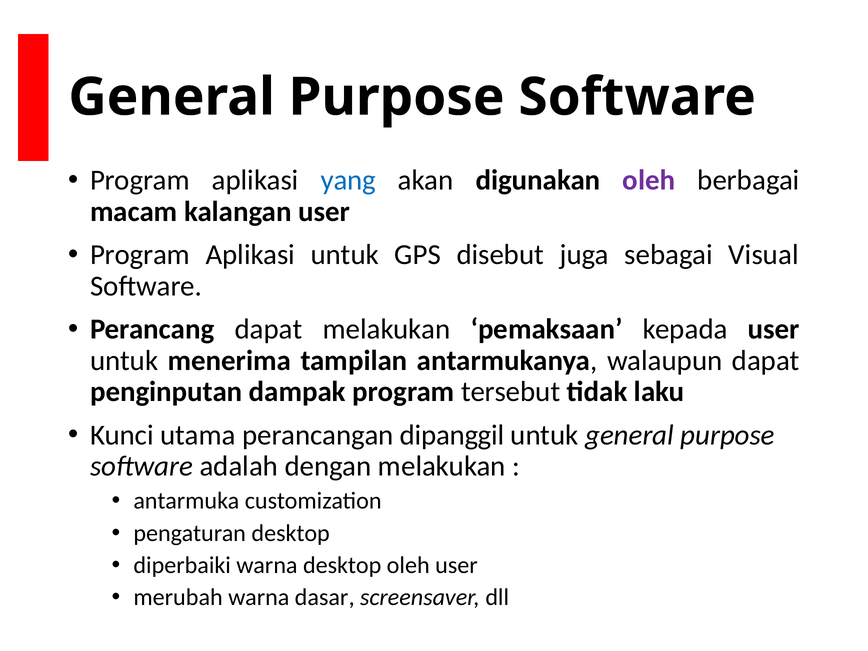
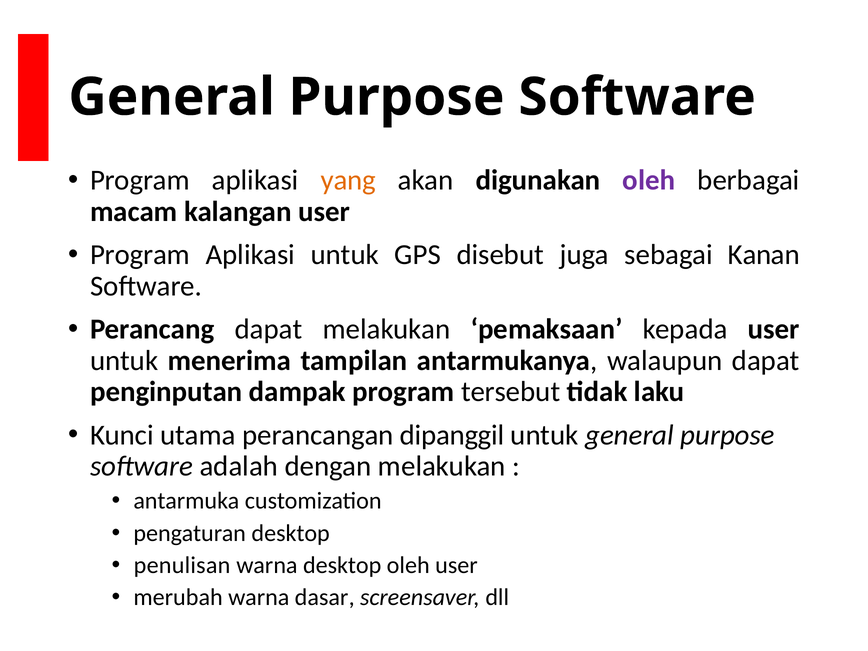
yang colour: blue -> orange (348, 180)
Visual: Visual -> Kanan (764, 255)
diperbaiki: diperbaiki -> penulisan (182, 565)
